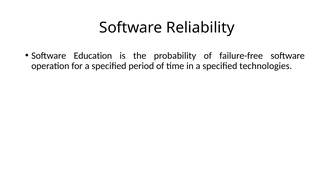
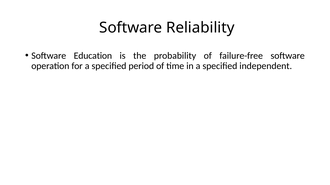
technologies: technologies -> independent (266, 66)
